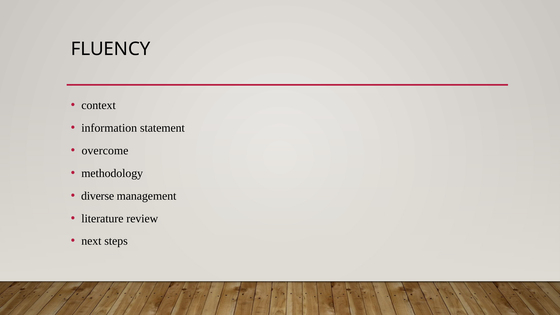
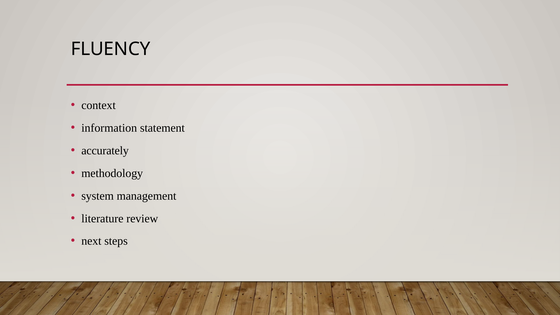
overcome: overcome -> accurately (105, 151)
diverse: diverse -> system (98, 196)
